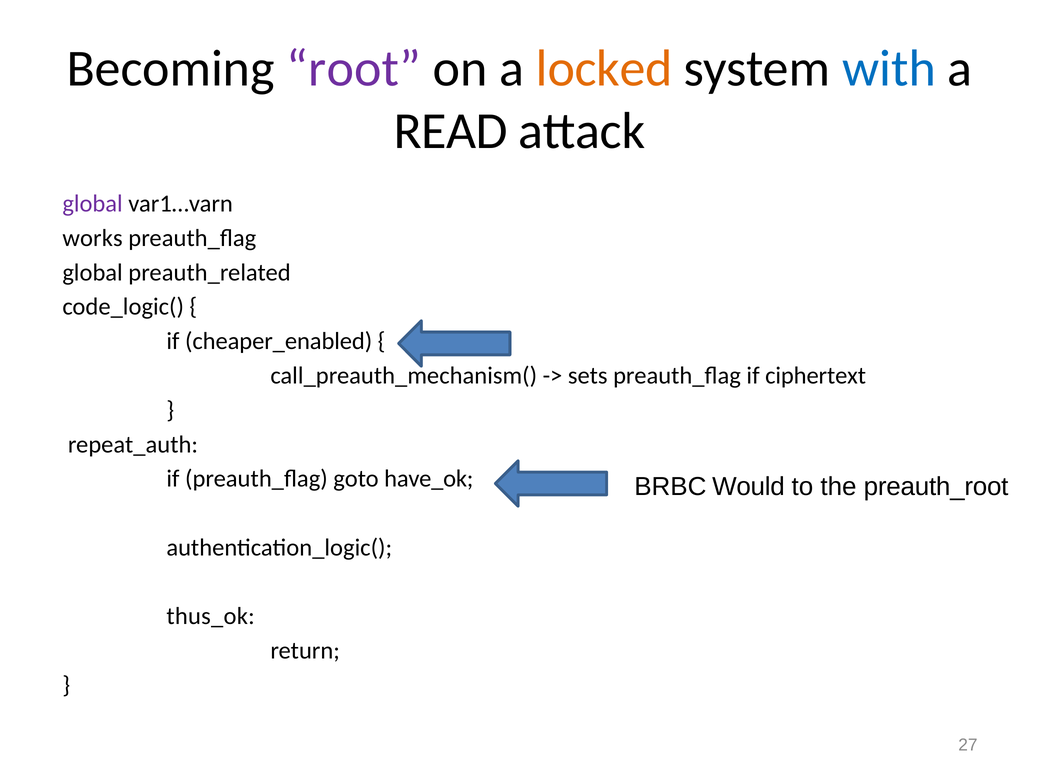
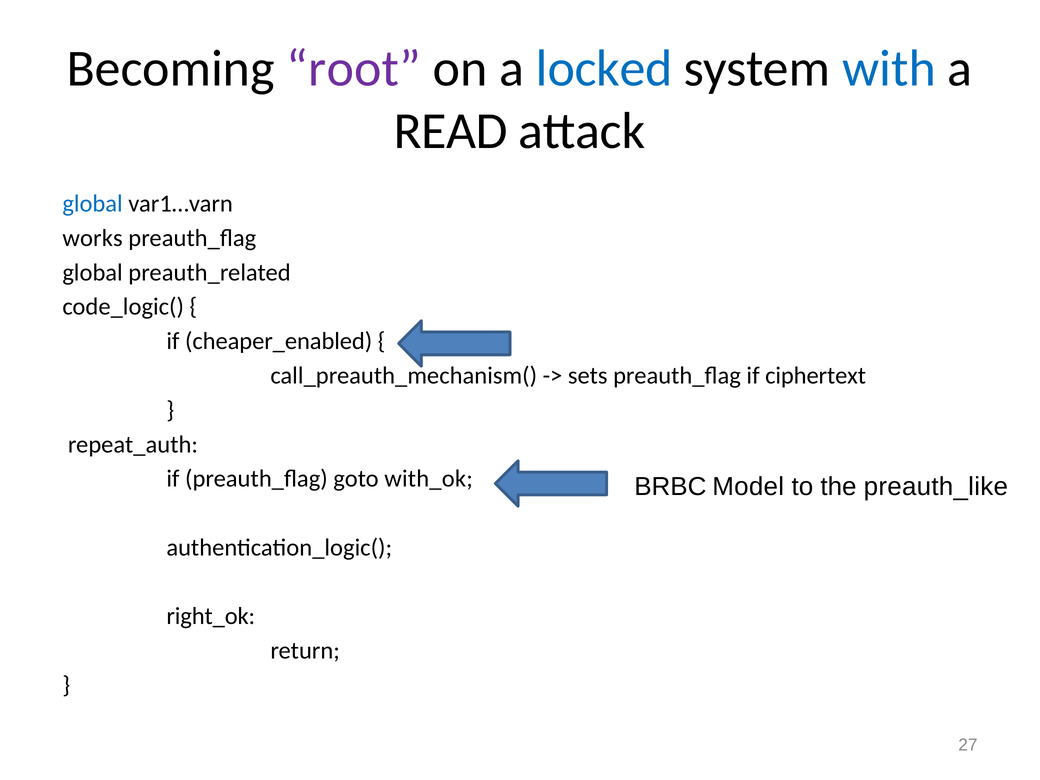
locked colour: orange -> blue (604, 69)
global colour: purple -> blue (93, 204)
have_ok: have_ok -> with_ok (429, 479)
Would: Would -> Model (748, 487)
preauth_root: preauth_root -> preauth_like (936, 487)
thus_ok: thus_ok -> right_ok (211, 616)
